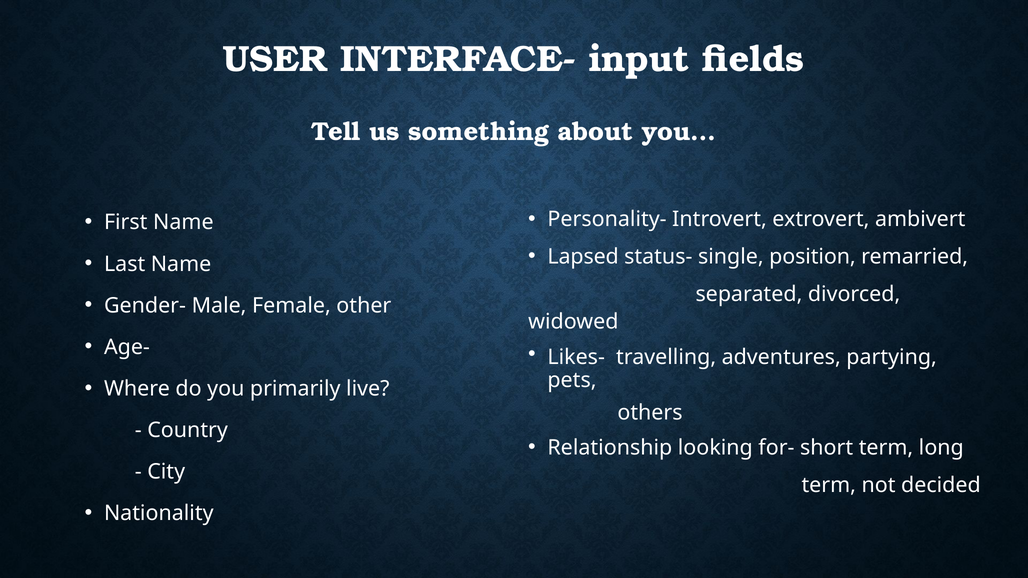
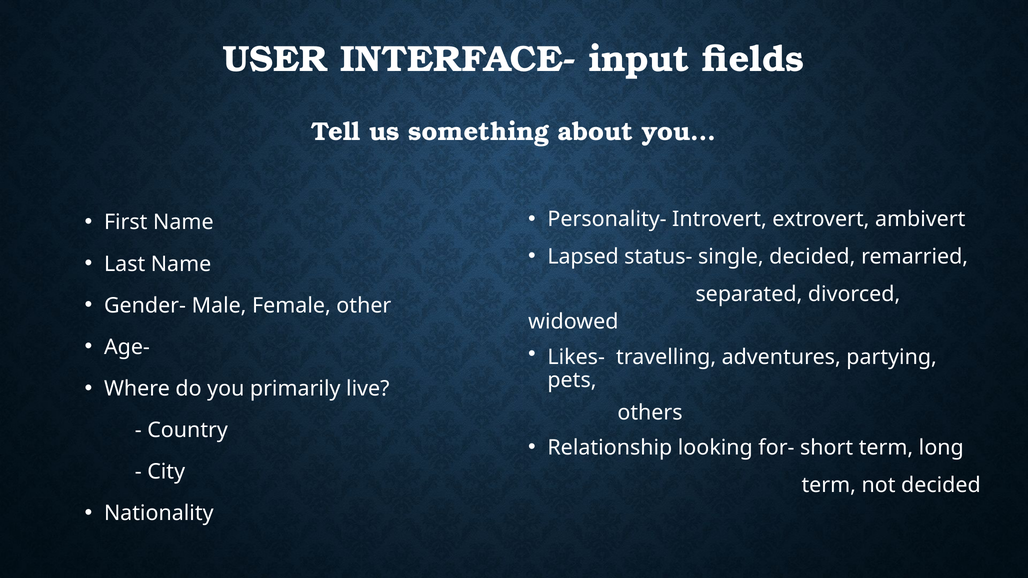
single position: position -> decided (812, 257)
